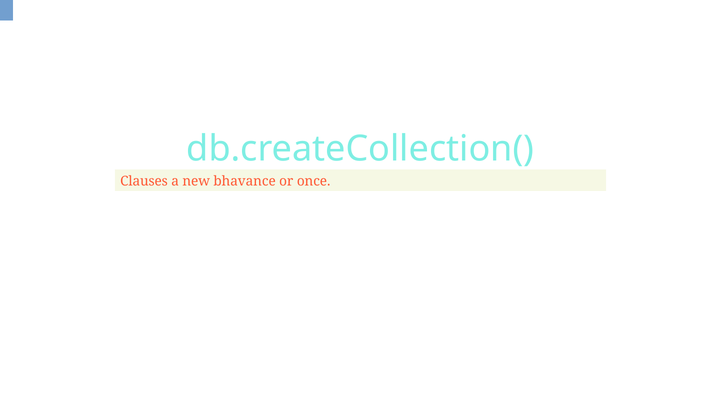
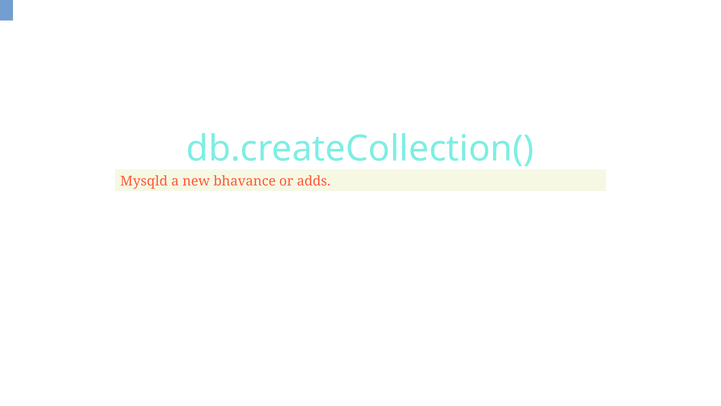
Clauses: Clauses -> Mysqld (144, 181)
once: once -> adds (314, 181)
